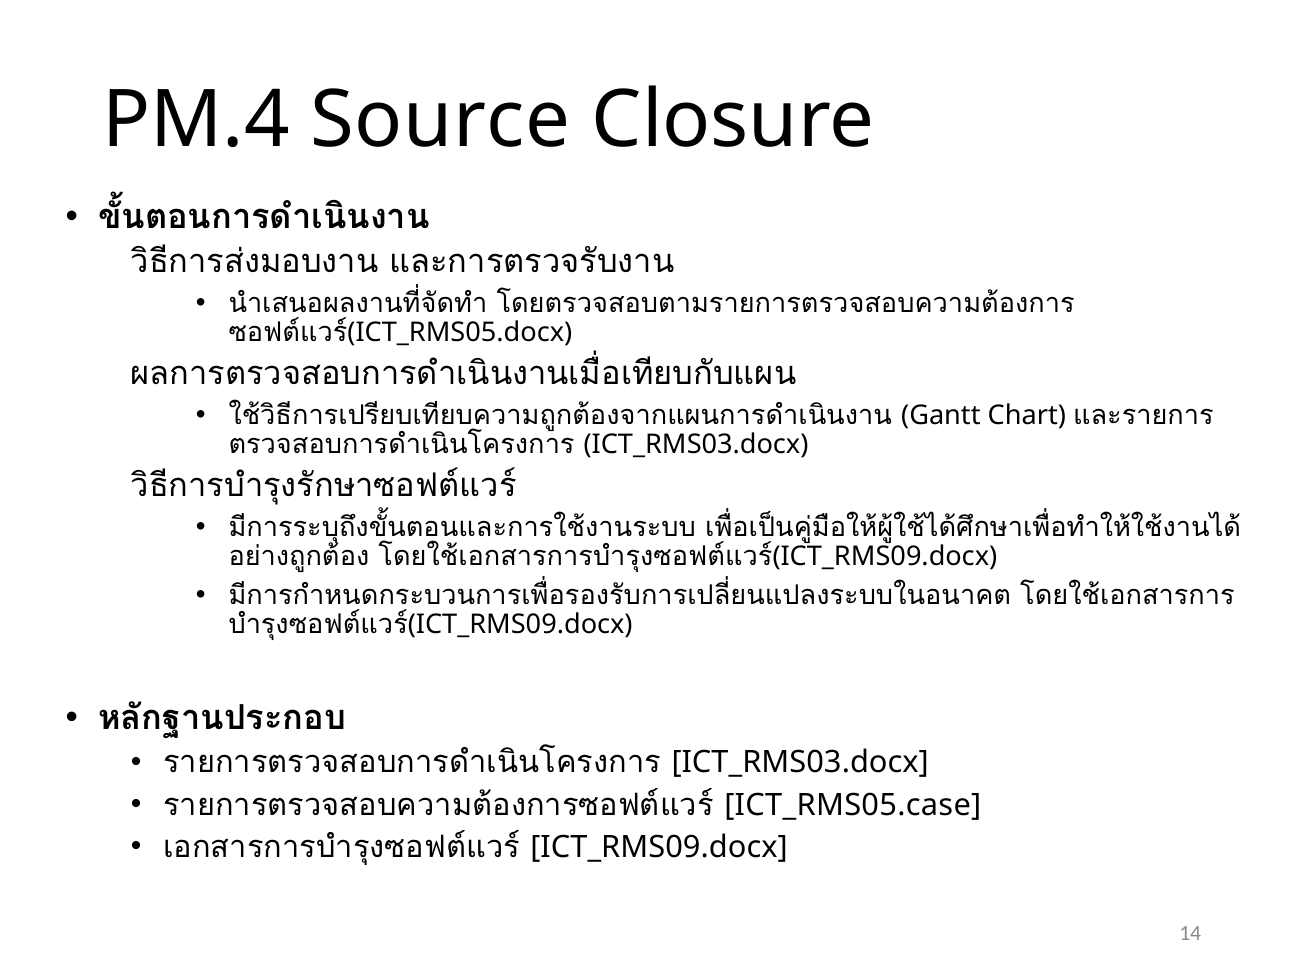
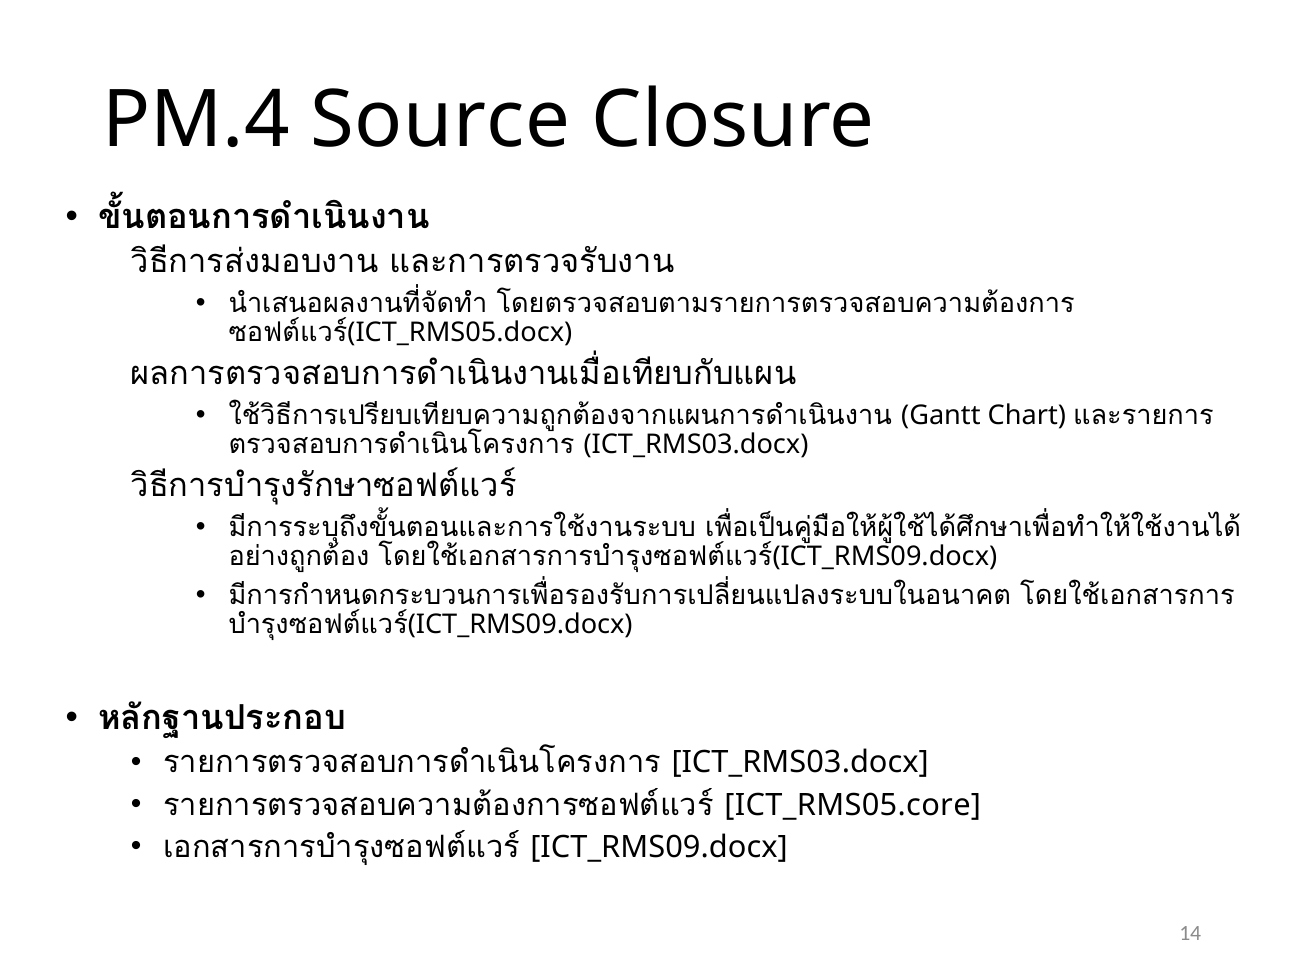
ICT_RMS05.case: ICT_RMS05.case -> ICT_RMS05.core (853, 805)
